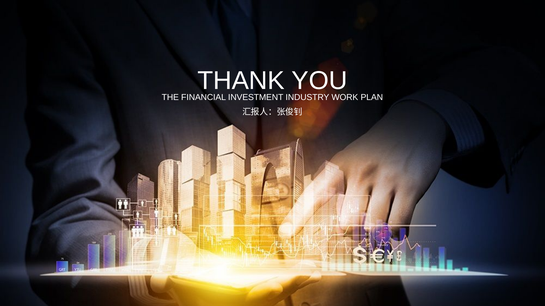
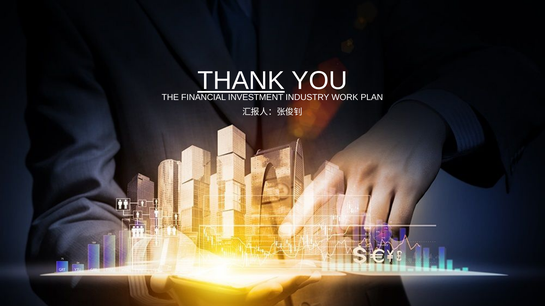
THANK underline: none -> present (241, 81)
